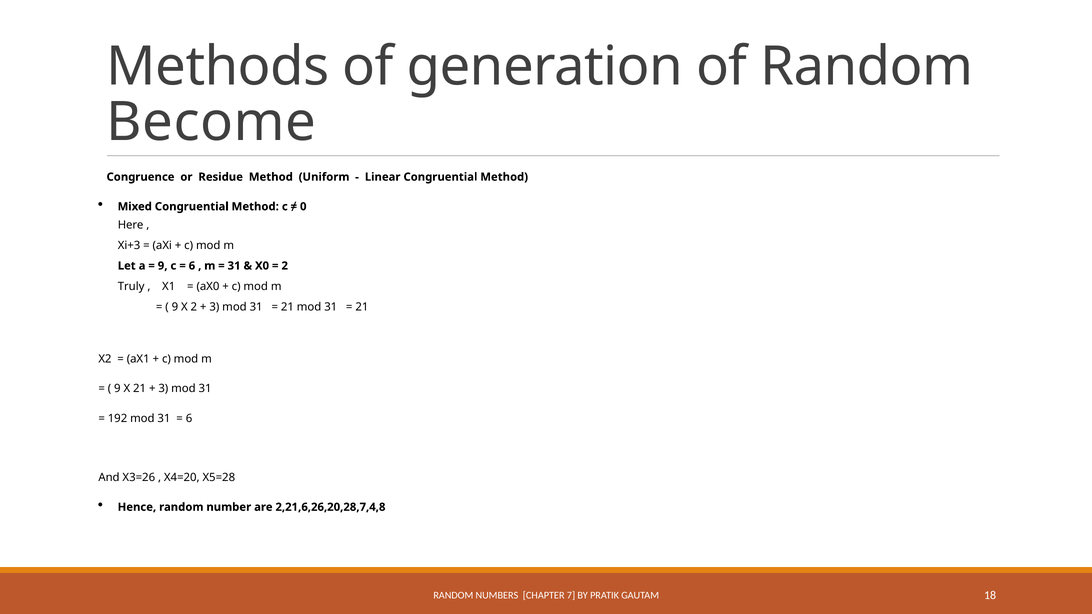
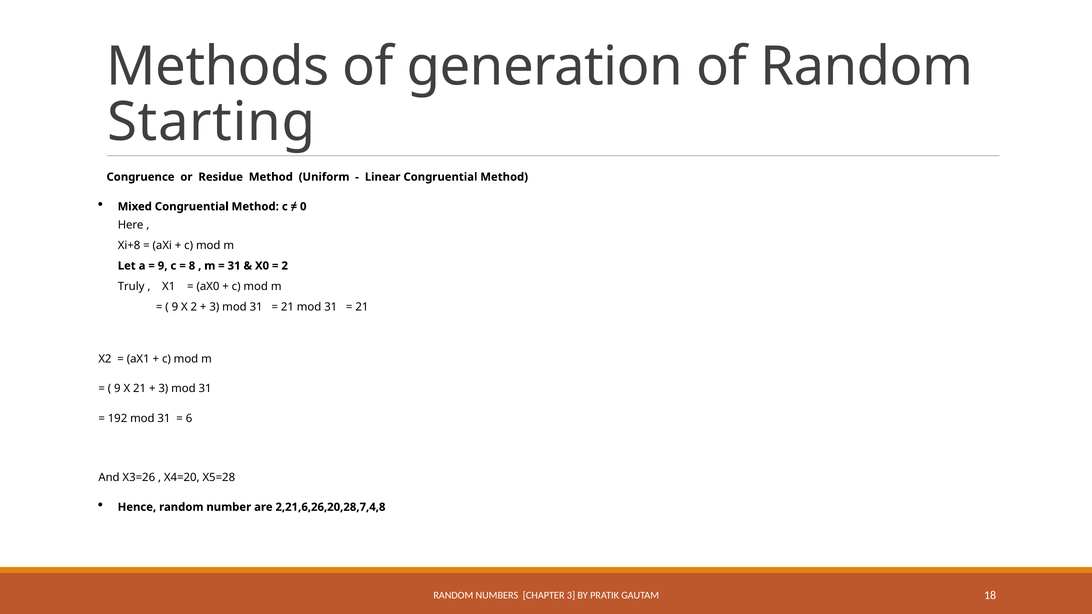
Become: Become -> Starting (211, 122)
Xi+3: Xi+3 -> Xi+8 (129, 245)
6: 6 -> 8 (192, 266)
CHAPTER 7: 7 -> 3 (571, 596)
